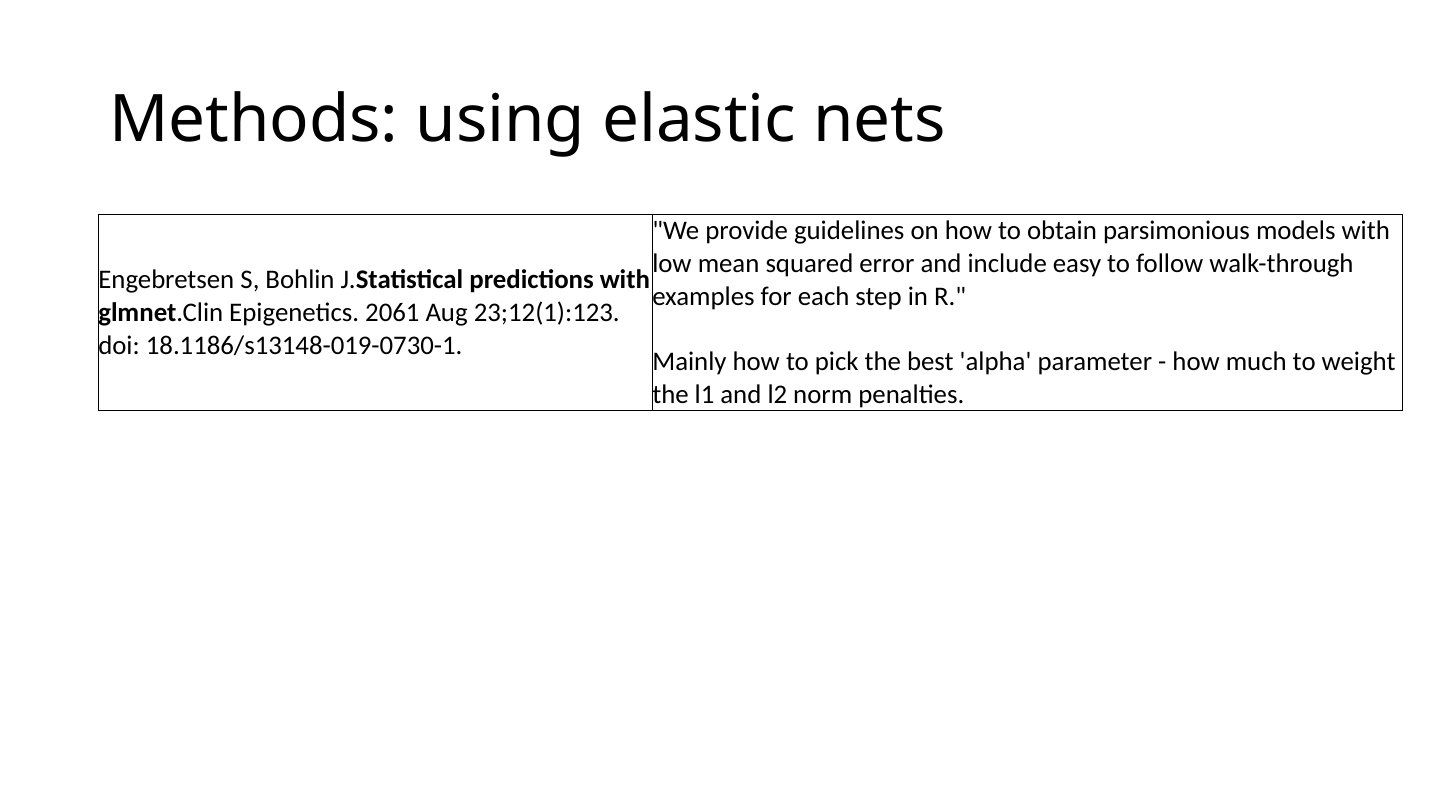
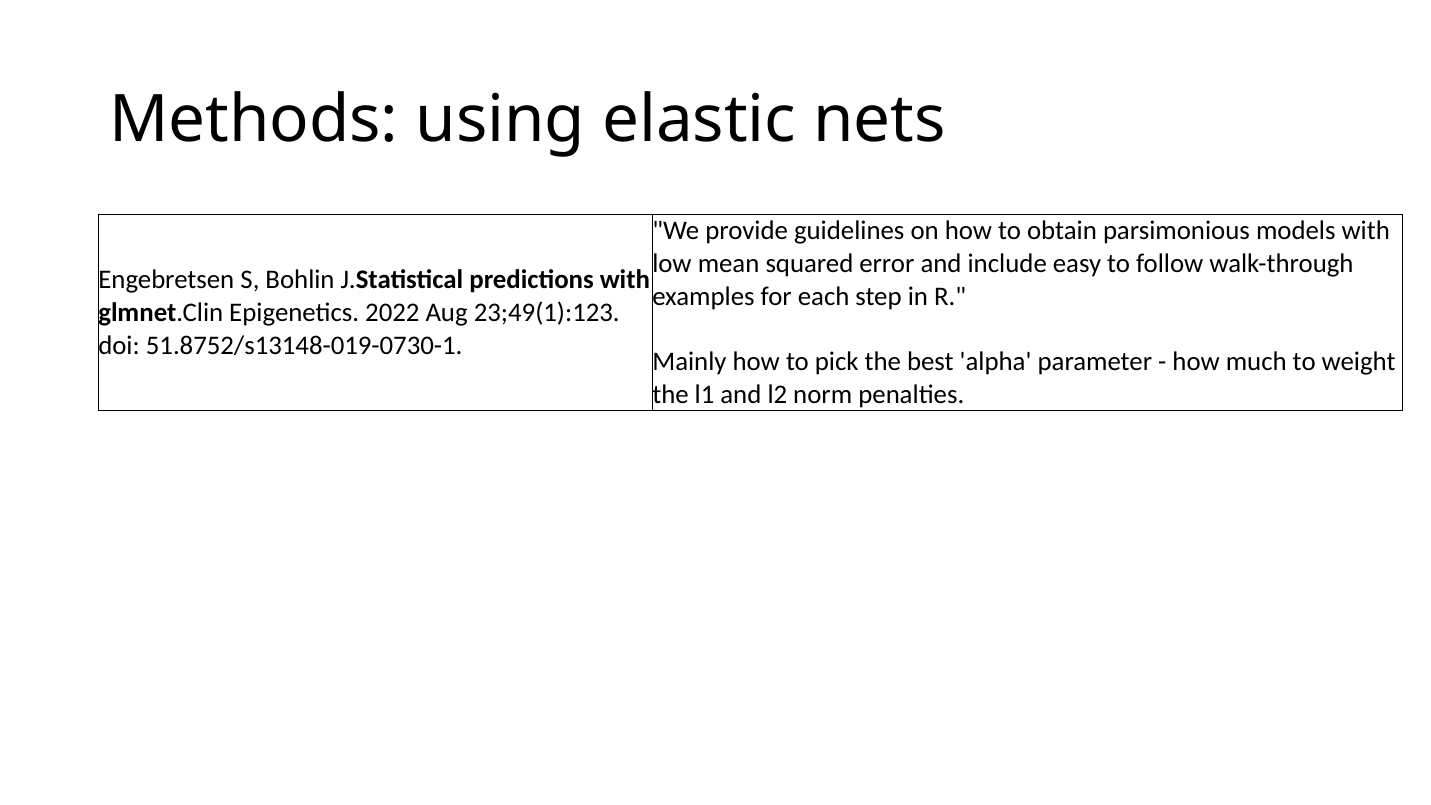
2061: 2061 -> 2022 (392, 313)
23;12(1):123: 23;12(1):123 -> 23;49(1):123 (547, 313)
18.1186/s13148-019-0730-1: 18.1186/s13148-019-0730-1 -> 51.8752/s13148-019-0730-1 (304, 346)
